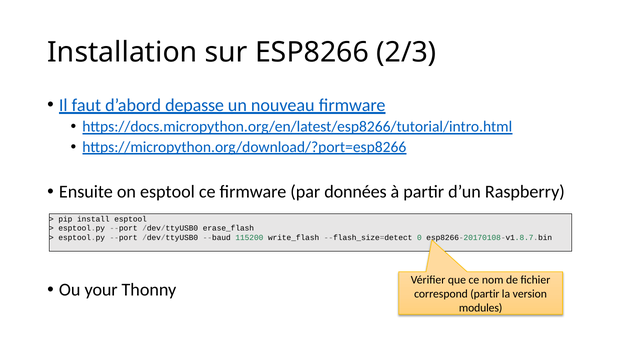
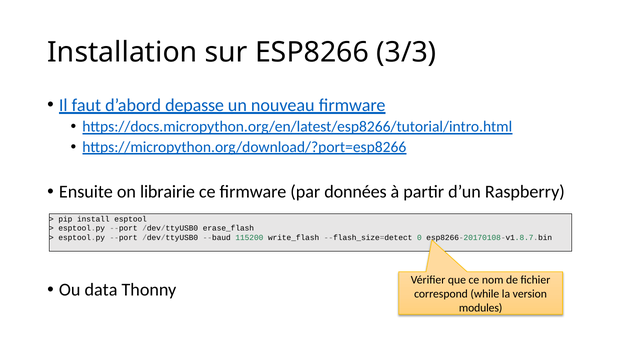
2/3: 2/3 -> 3/3 (406, 52)
on esptool: esptool -> librairie (168, 192)
your: your -> data (101, 290)
correspond partir: partir -> while (485, 294)
